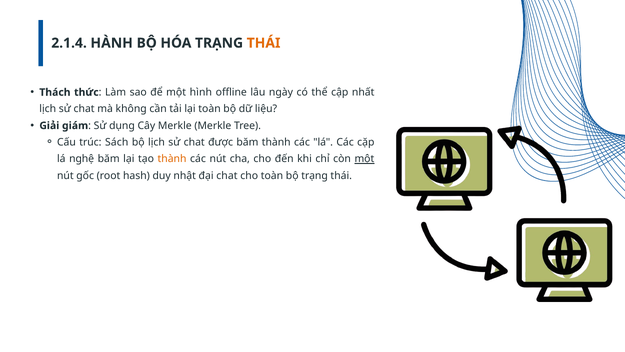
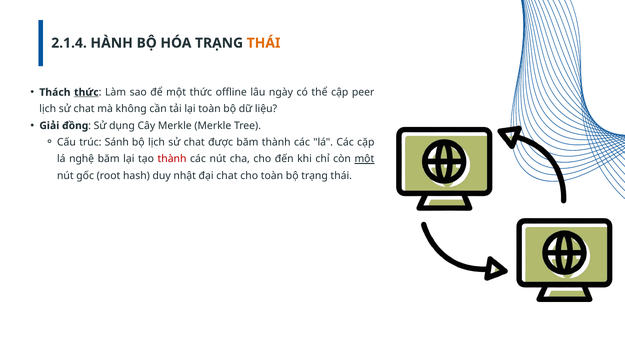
thức underline: none -> present (86, 92)
một hình: hình -> thức (201, 92)
nhất: nhất -> peer (363, 92)
giám: giám -> đồng (75, 125)
Sách: Sách -> Sánh (117, 142)
thành colour: orange -> red (172, 159)
